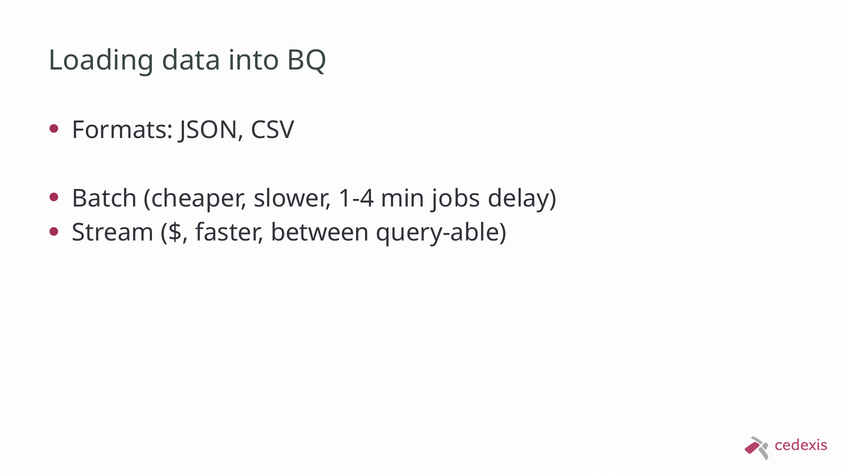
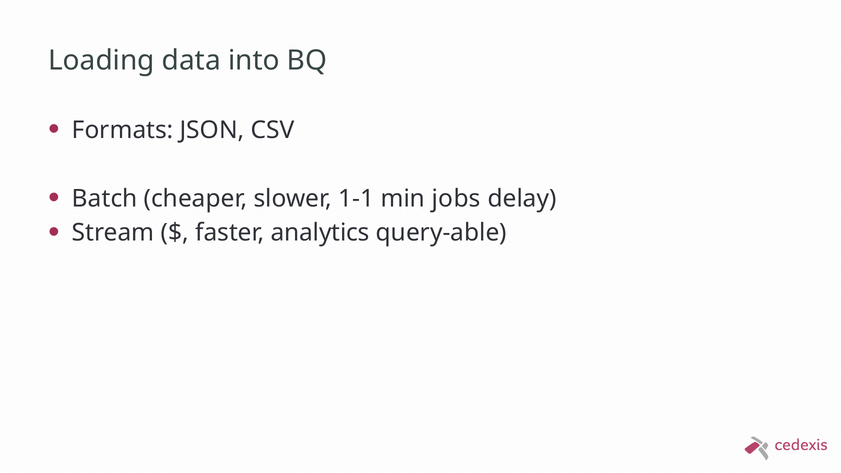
1-4: 1-4 -> 1-1 (356, 199)
between: between -> analytics (320, 233)
